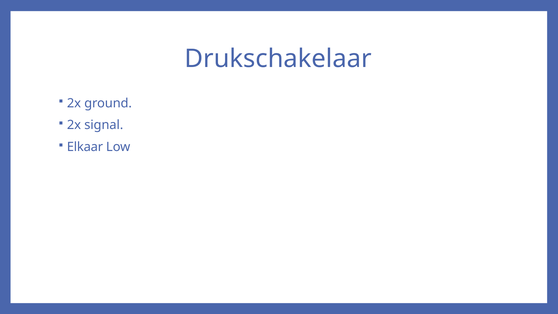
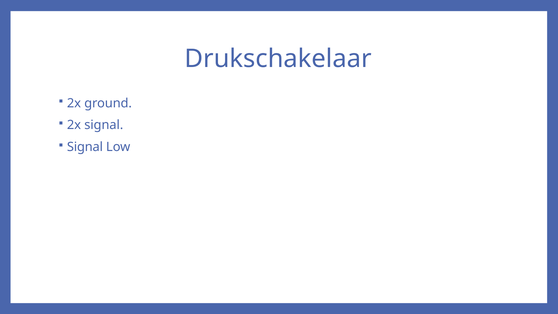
Elkaar: Elkaar -> Signal (85, 147)
